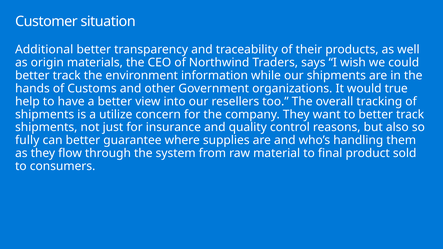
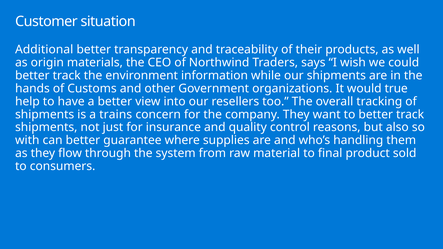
utilize: utilize -> trains (116, 114)
fully: fully -> with (27, 140)
